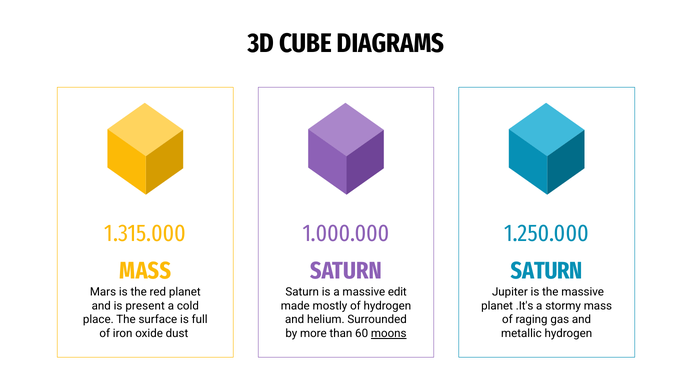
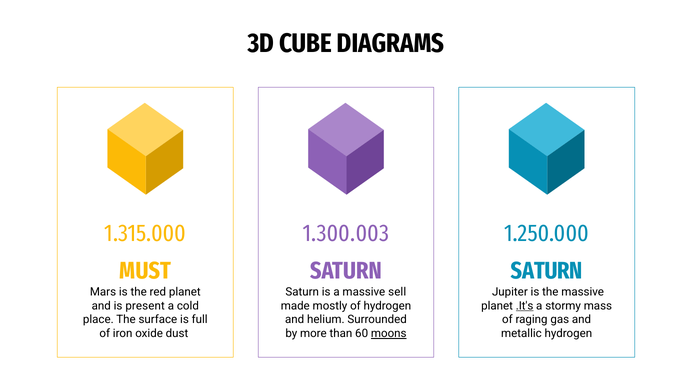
1.000.000: 1.000.000 -> 1.300.003 (346, 233)
MASS: MASS -> MUST (145, 271)
edit: edit -> sell (397, 292)
.It's underline: none -> present (525, 306)
